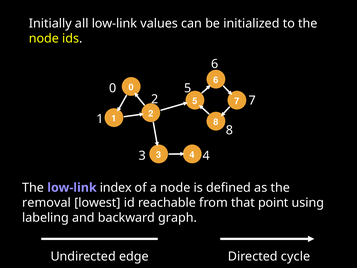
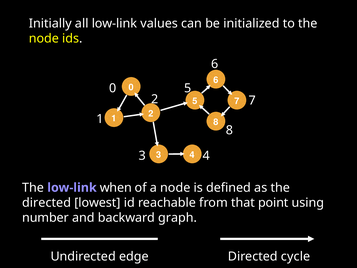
index: index -> when (116, 187)
removal: removal -> directed (47, 203)
labeling: labeling -> number (46, 218)
